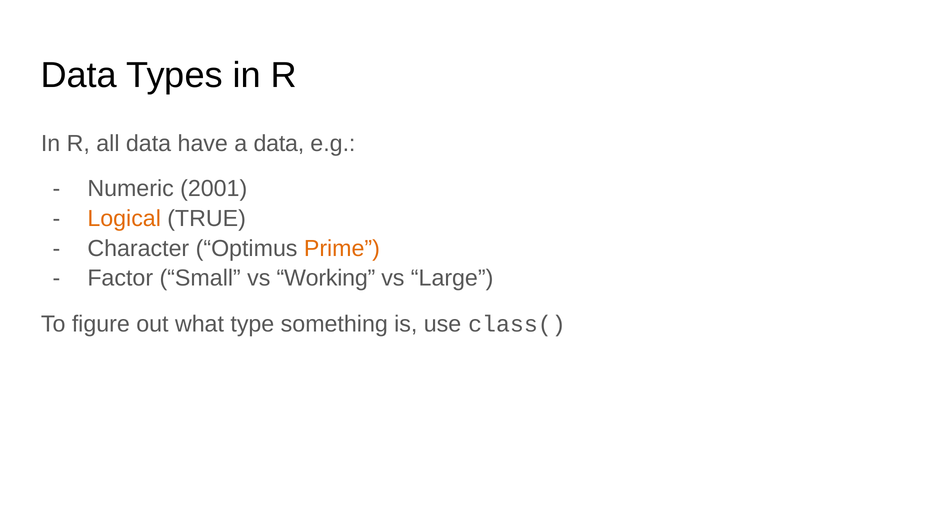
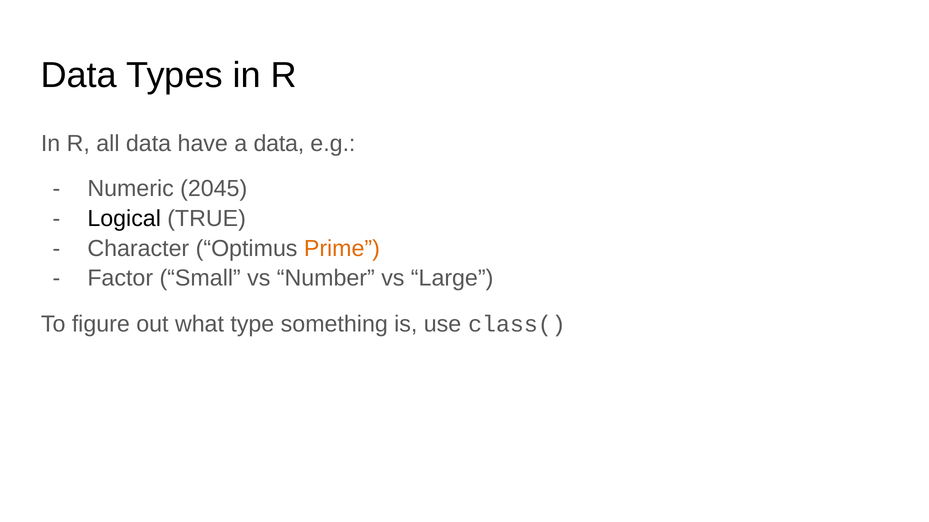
2001: 2001 -> 2045 (214, 189)
Logical colour: orange -> black (124, 219)
Working: Working -> Number (326, 279)
